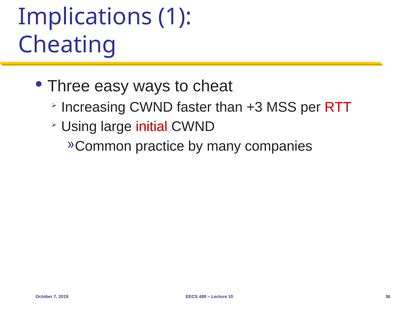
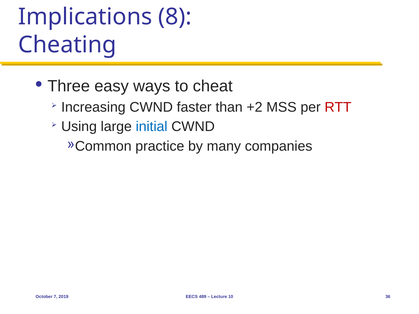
1: 1 -> 8 (175, 17)
+3: +3 -> +2 (255, 107)
initial colour: red -> blue (152, 127)
